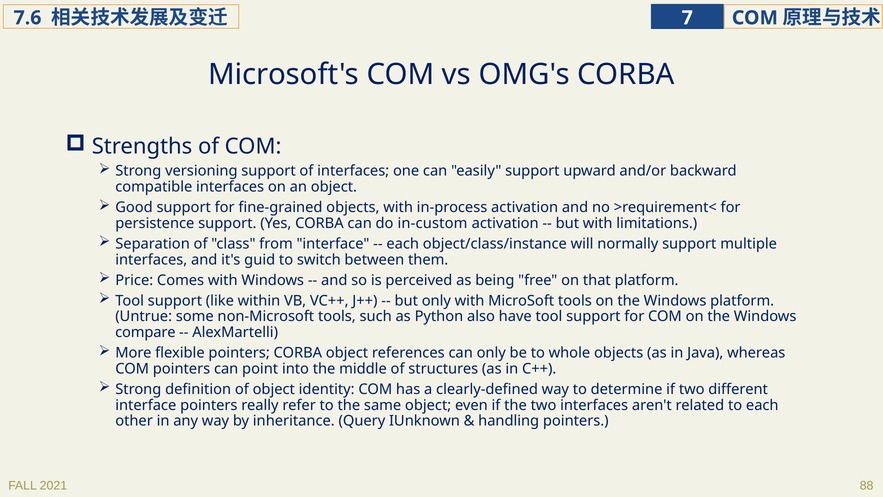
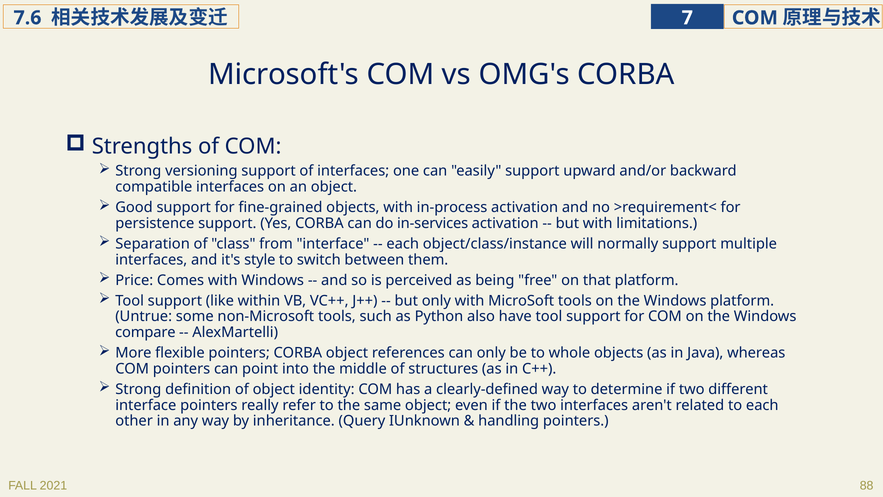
in-custom: in-custom -> in-services (433, 223)
guid: guid -> style (260, 260)
